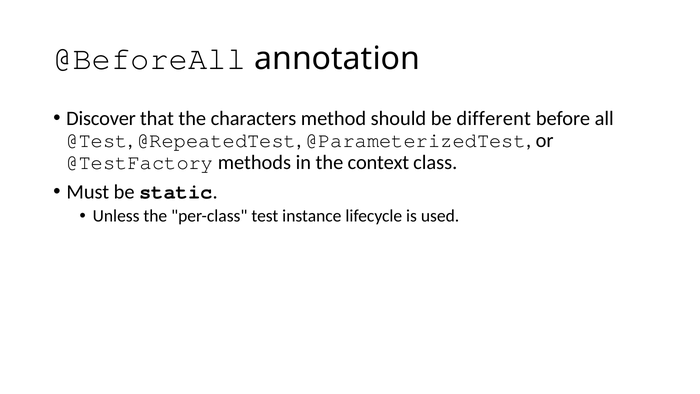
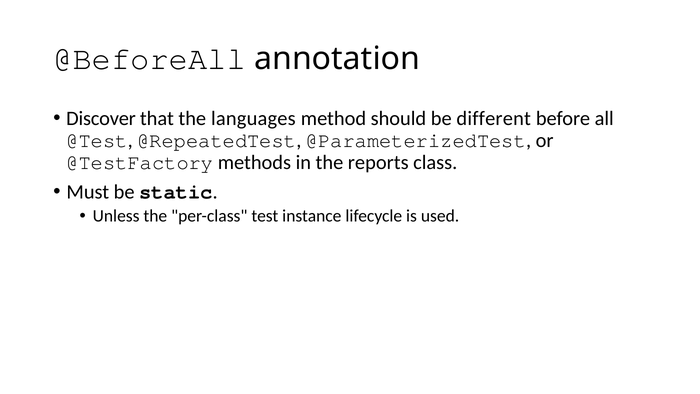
characters: characters -> languages (253, 118)
context: context -> reports (378, 162)
